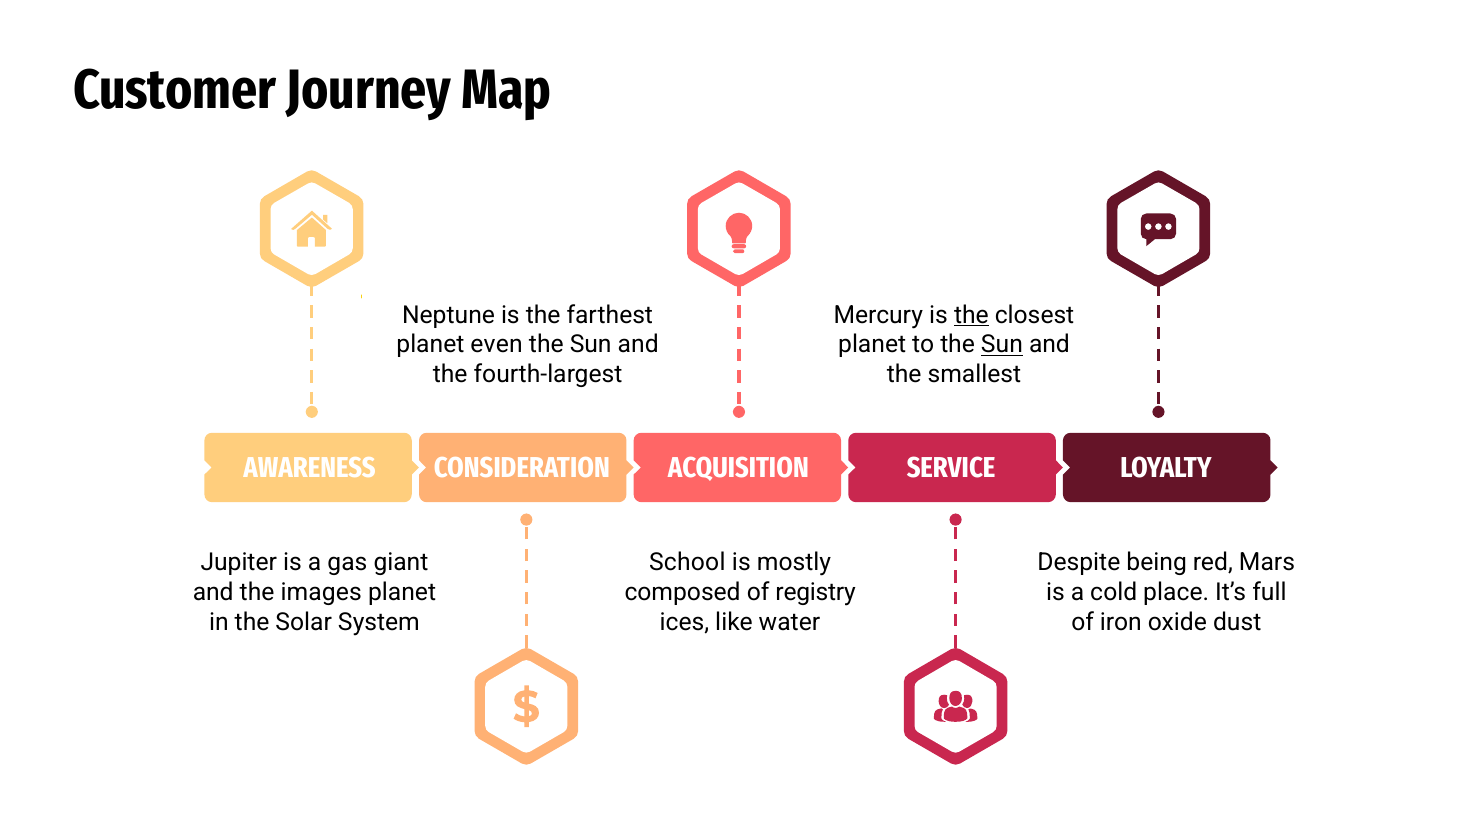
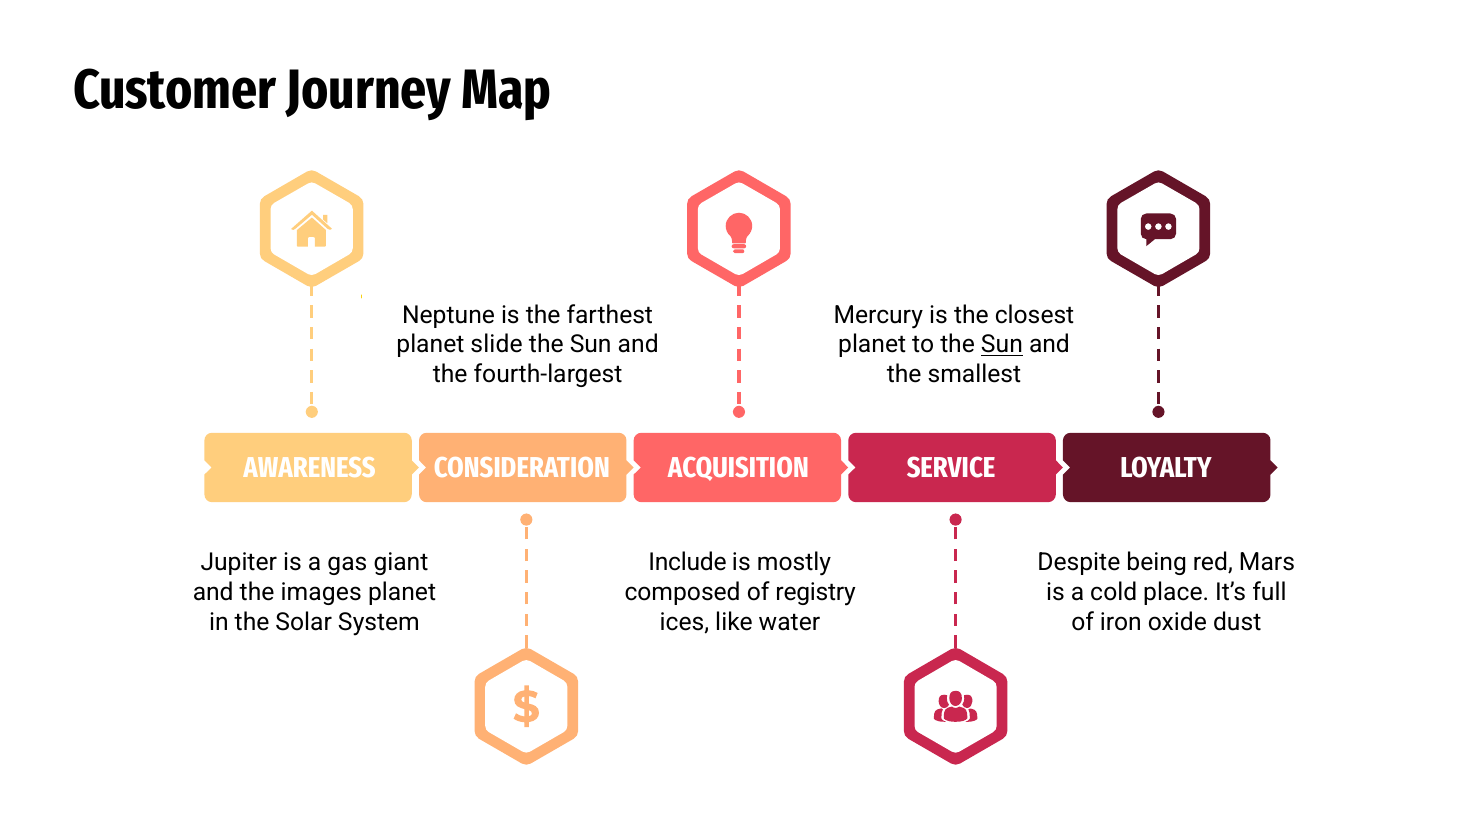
the underline: present -> none (971, 315)
even: even -> slide (497, 345)
School: School -> Include (688, 563)
